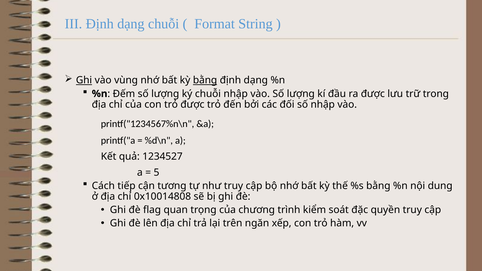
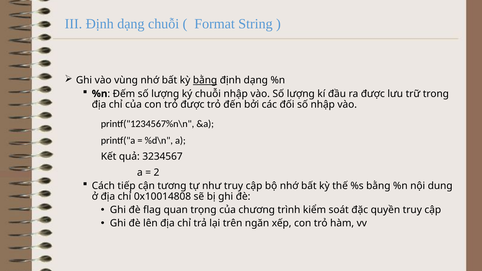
Ghi underline: present -> none (84, 80)
1234527: 1234527 -> 3234567 (162, 157)
5: 5 -> 2 (157, 172)
